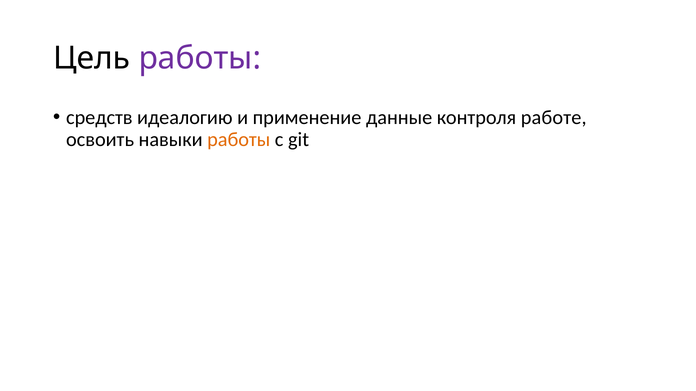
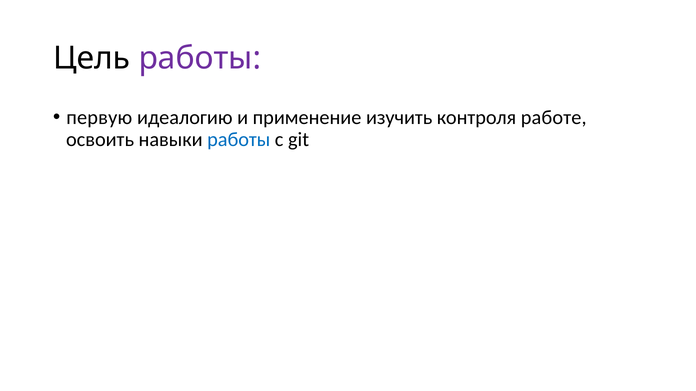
средств: средств -> первую (99, 118)
данные: данные -> изучить (399, 118)
работы colour: orange -> blue (239, 140)
